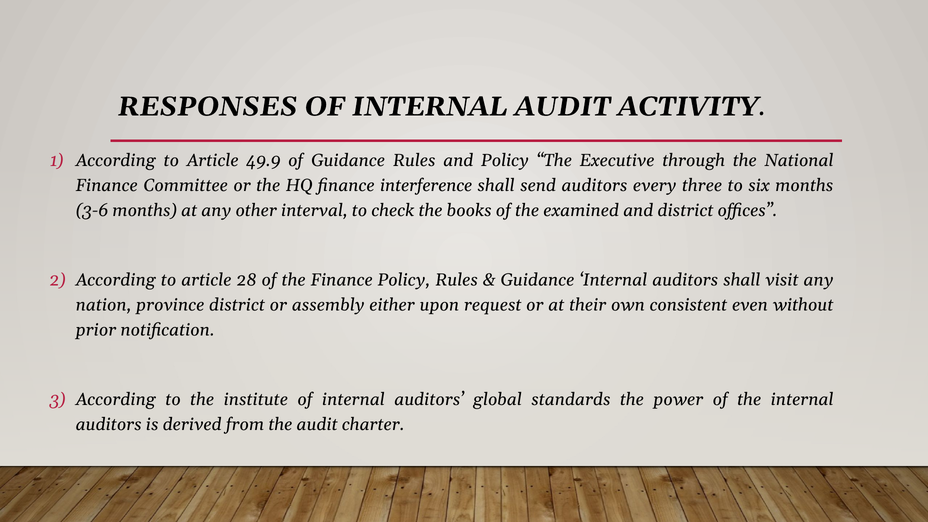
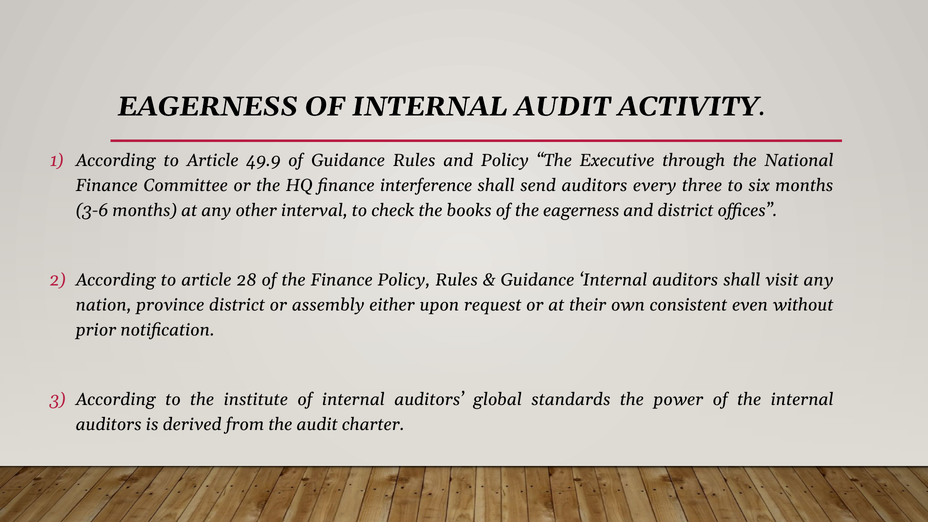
RESPONSES: RESPONSES -> EAGERNESS (208, 107)
the examined: examined -> eagerness (581, 210)
